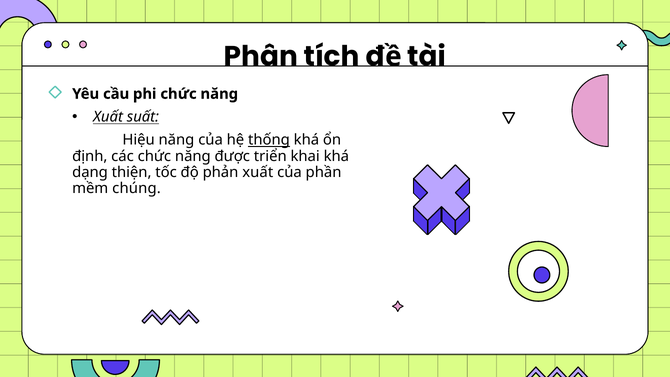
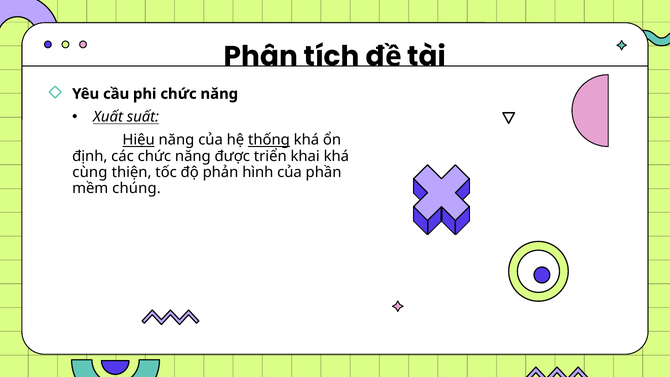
Hiệu underline: none -> present (139, 140)
dạng: dạng -> cùng (90, 172)
phản xuất: xuất -> hình (258, 172)
